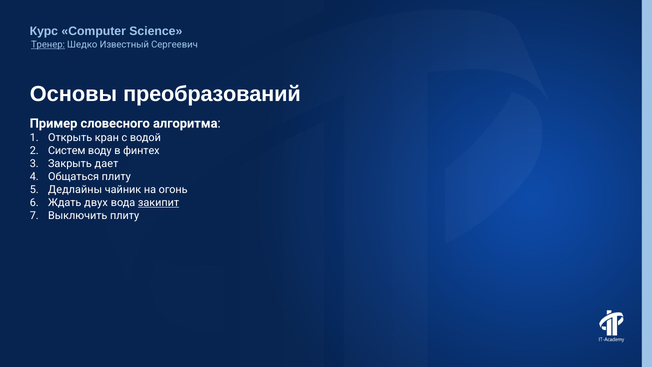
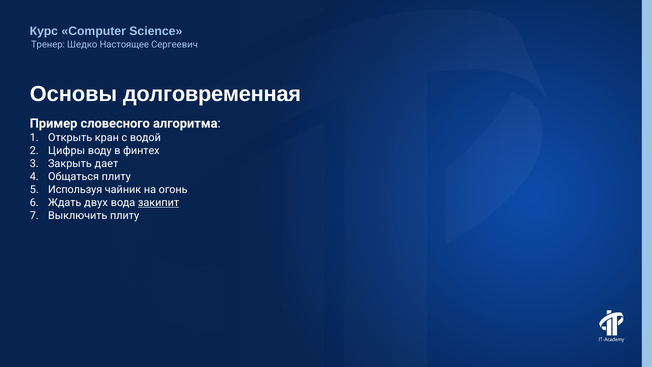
Тренер underline: present -> none (48, 44)
Известный: Известный -> Настоящее (124, 44)
преобразований: преобразований -> долговременная (212, 94)
Систем: Систем -> Цифры (67, 150)
Дедлайны: Дедлайны -> Используя (75, 190)
